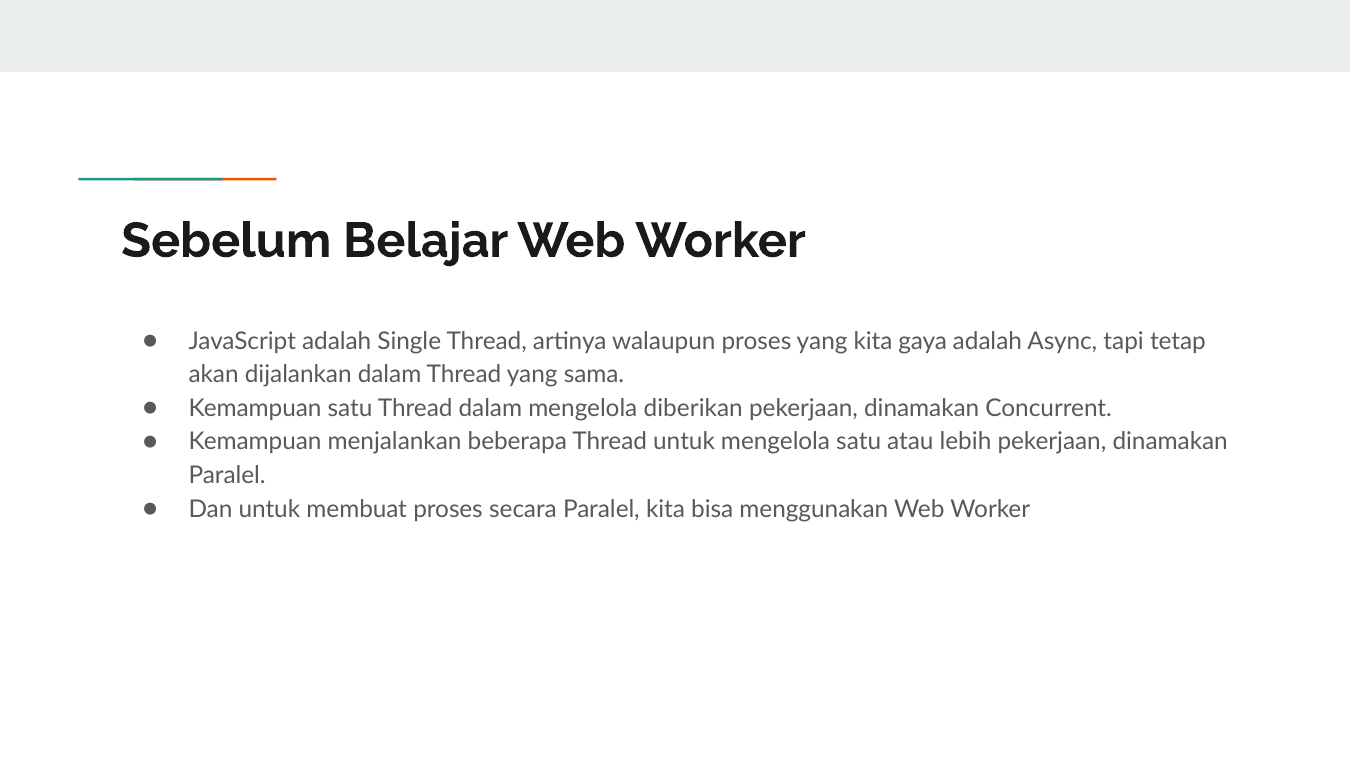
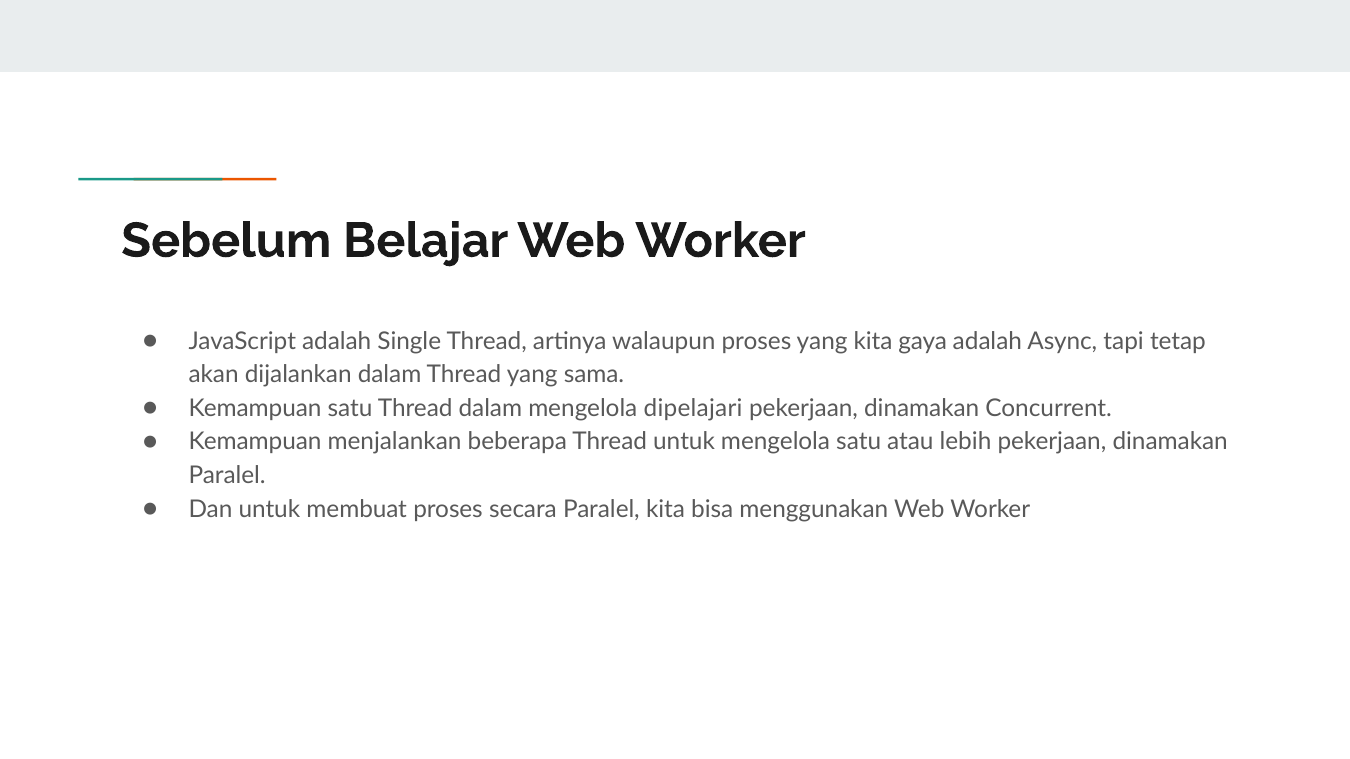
diberikan: diberikan -> dipelajari (693, 408)
